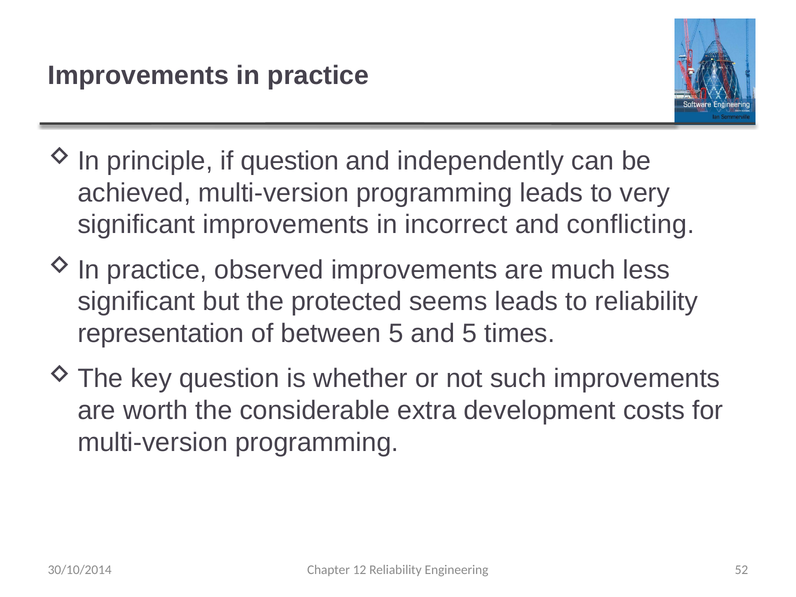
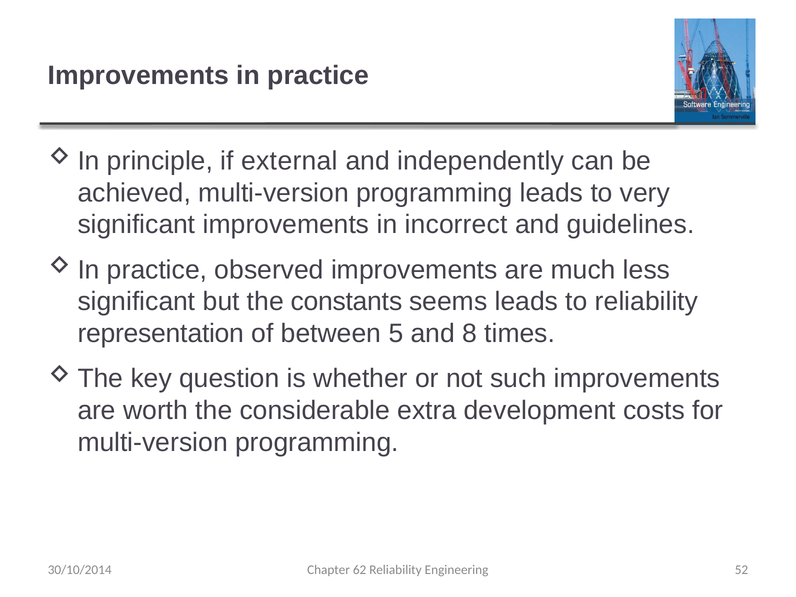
if question: question -> external (290, 161)
conflicting: conflicting -> guidelines (631, 225)
protected: protected -> constants (347, 302)
and 5: 5 -> 8 (470, 333)
12: 12 -> 62 (360, 570)
